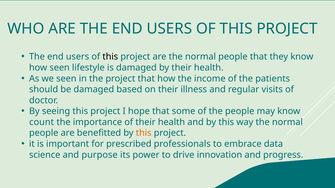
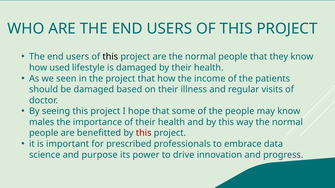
how seen: seen -> used (60, 68)
count: count -> males (42, 122)
this colour: orange -> red (144, 133)
